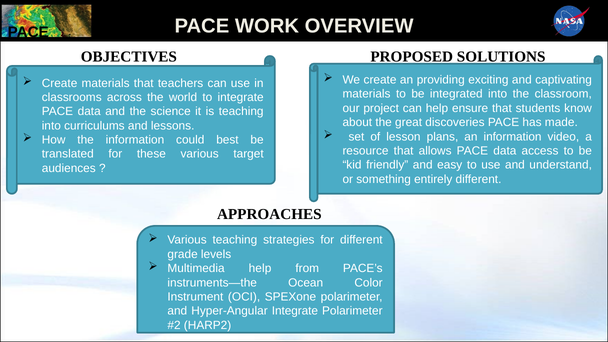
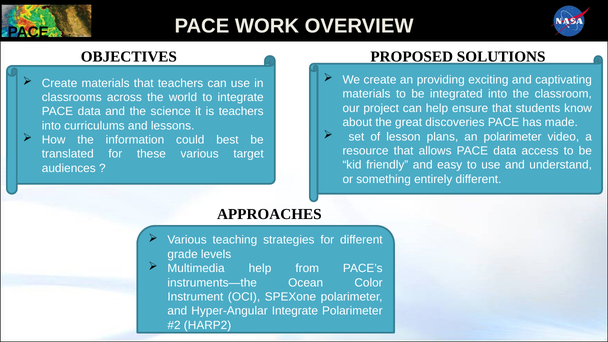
is teaching: teaching -> teachers (241, 111)
an information: information -> polarimeter (513, 137)
